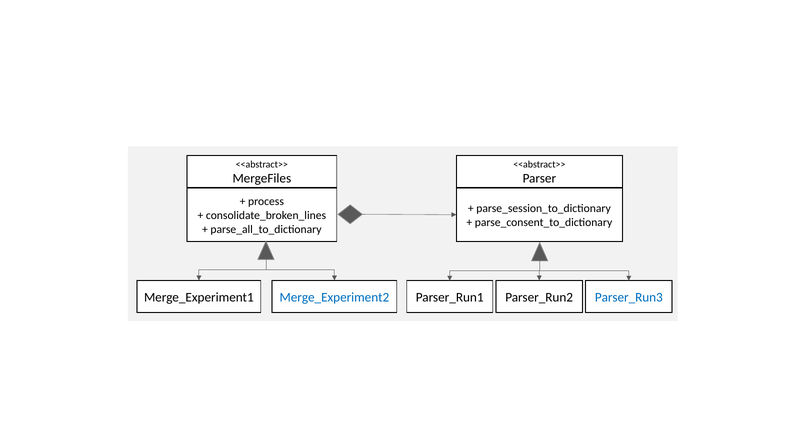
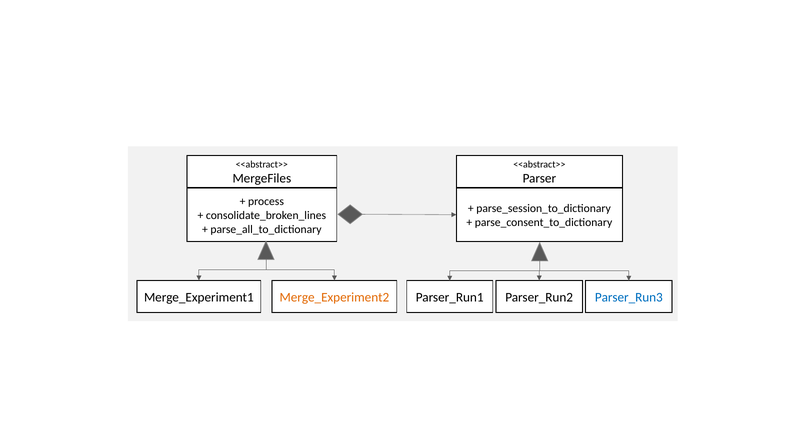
Merge_Experiment2 colour: blue -> orange (334, 297)
